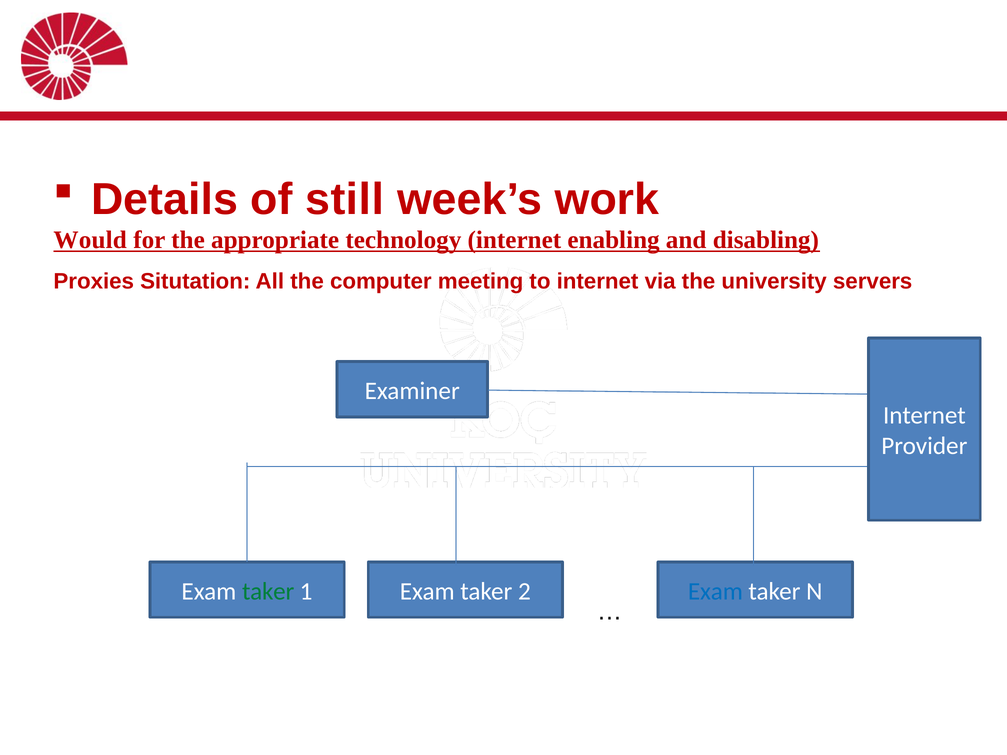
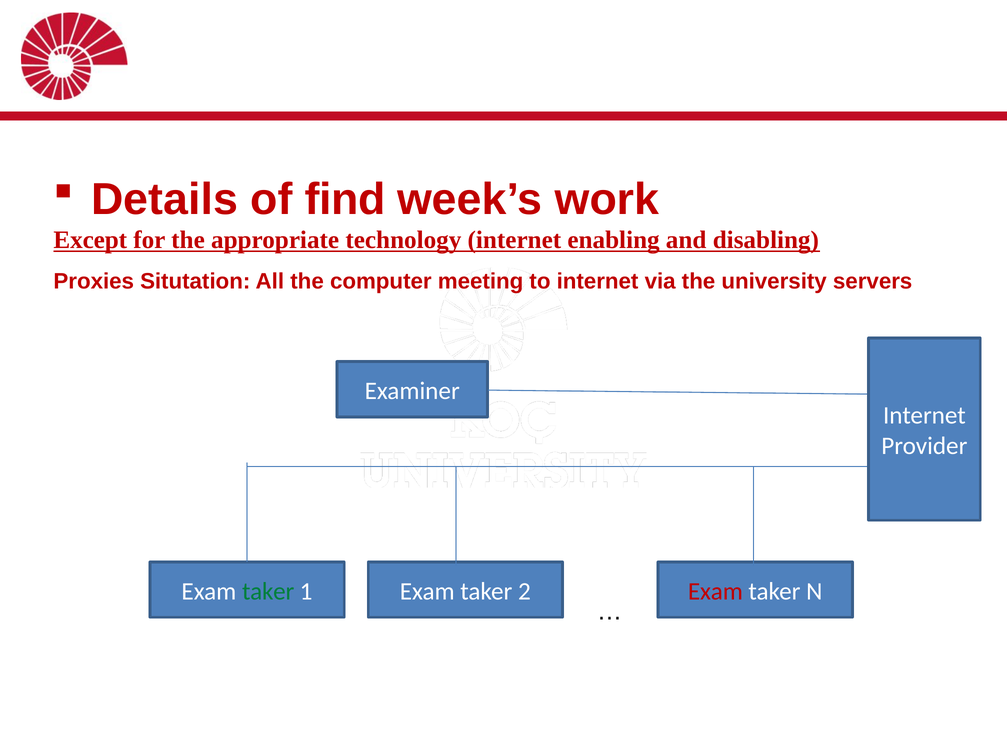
still: still -> find (345, 200)
Would: Would -> Except (90, 240)
Exam colour: blue -> red (715, 592)
